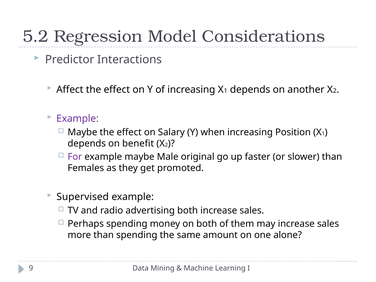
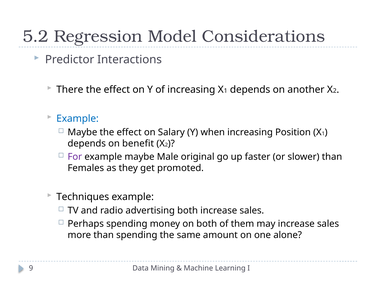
Affect: Affect -> There (70, 90)
Example colour: purple -> blue (78, 119)
Supervised: Supervised -> Techniques (83, 197)
